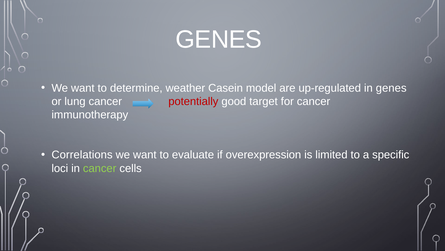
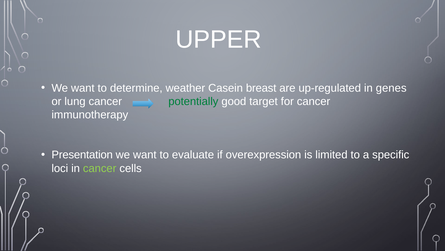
GENES: GENES -> UPPER (219, 40)
model: model -> breast (261, 88)
potentially colour: red -> green (193, 101)
Correlations: Correlations -> Presentation (82, 155)
